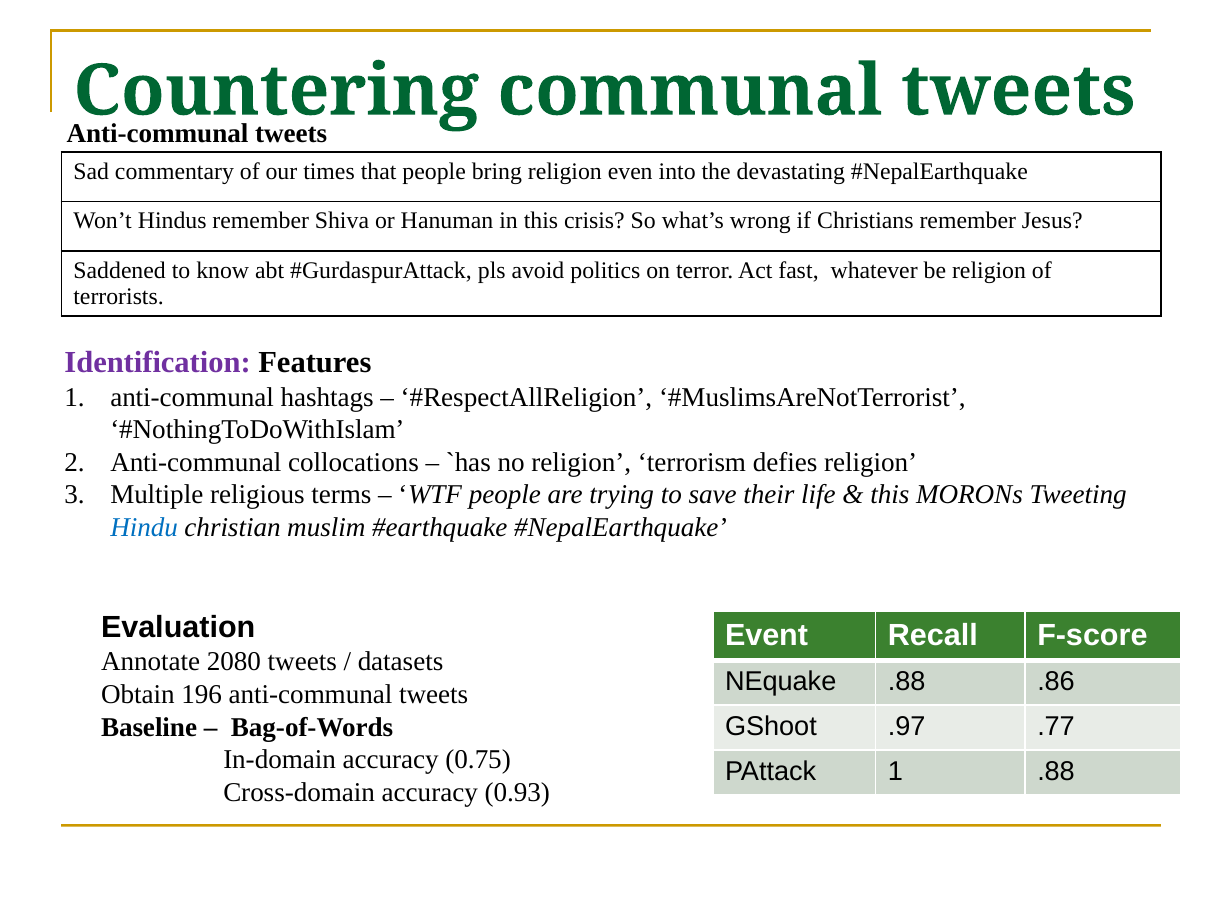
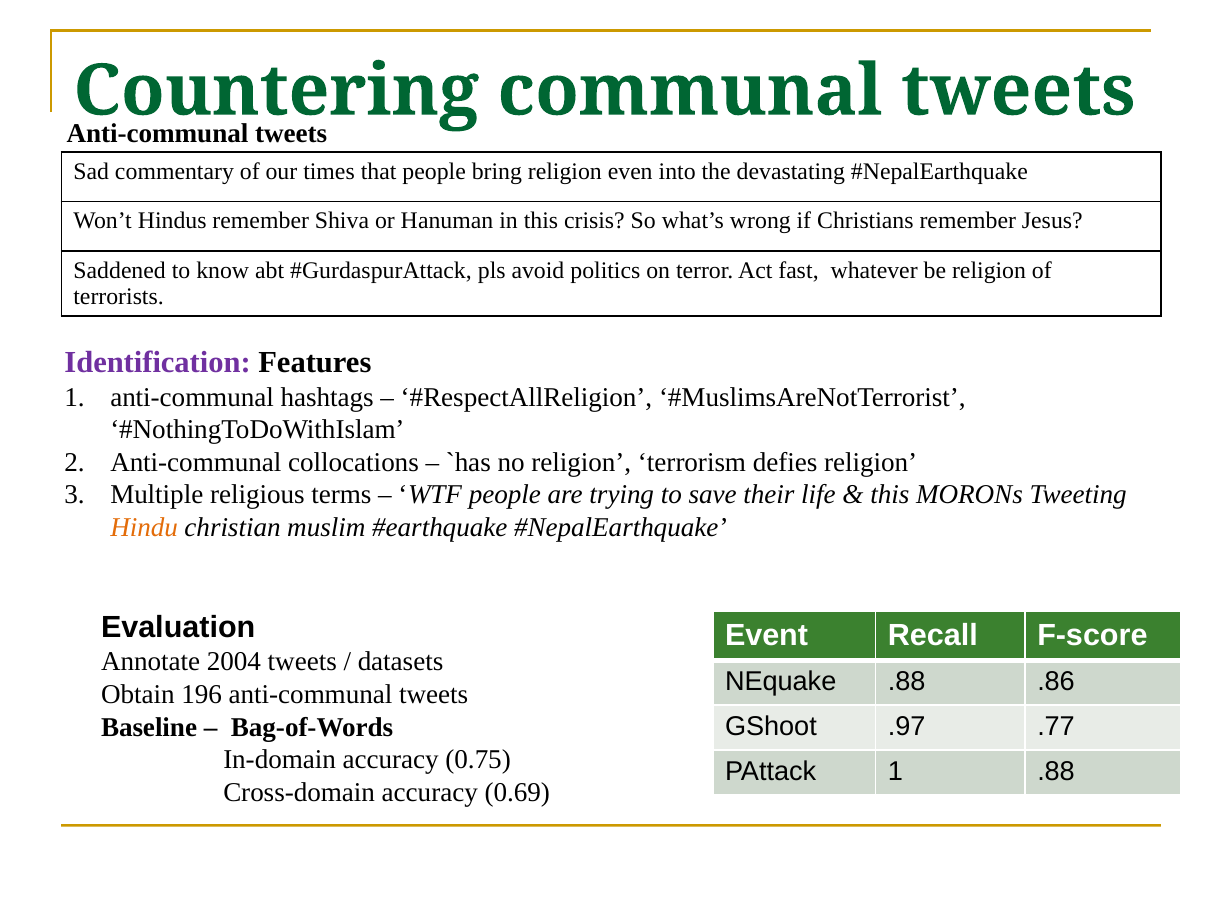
Hindu colour: blue -> orange (144, 527)
2080: 2080 -> 2004 (234, 662)
0.93: 0.93 -> 0.69 (517, 792)
